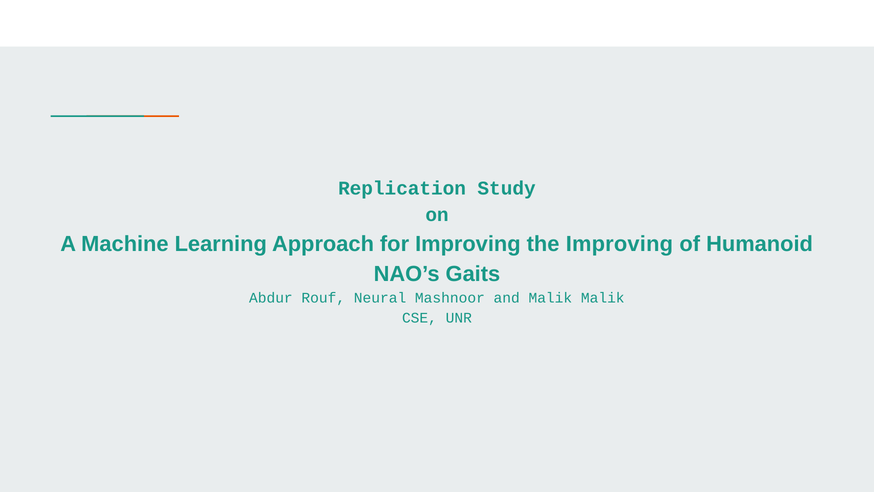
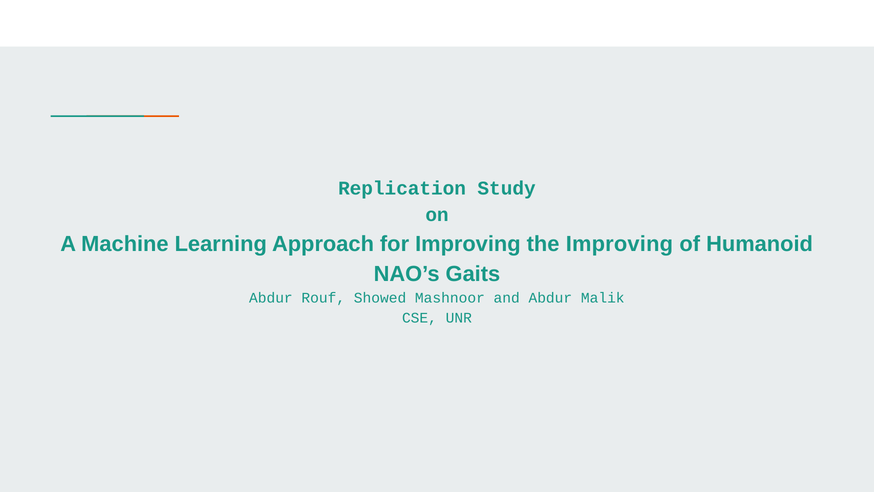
Neural: Neural -> Showed (380, 298)
and Malik: Malik -> Abdur (550, 298)
